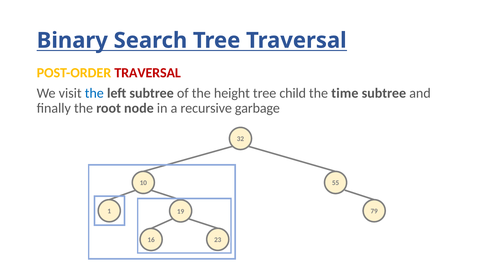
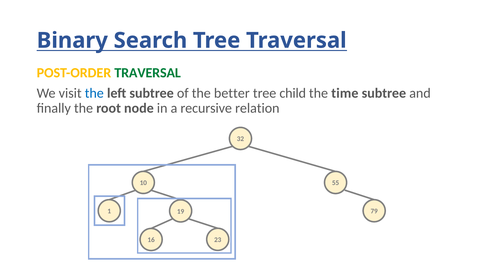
TRAVERSAL colour: red -> green (148, 73)
height: height -> better (232, 93)
garbage: garbage -> relation (257, 108)
